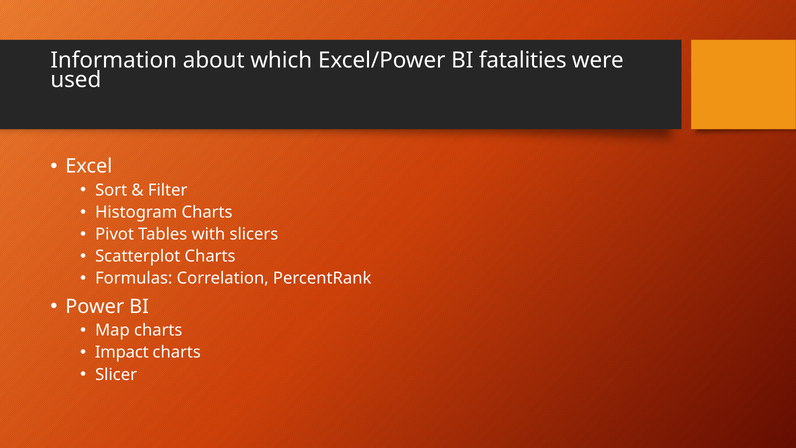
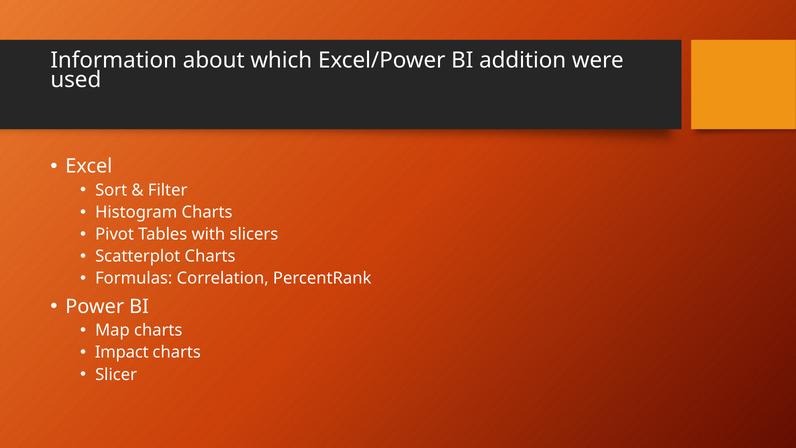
fatalities: fatalities -> addition (523, 60)
